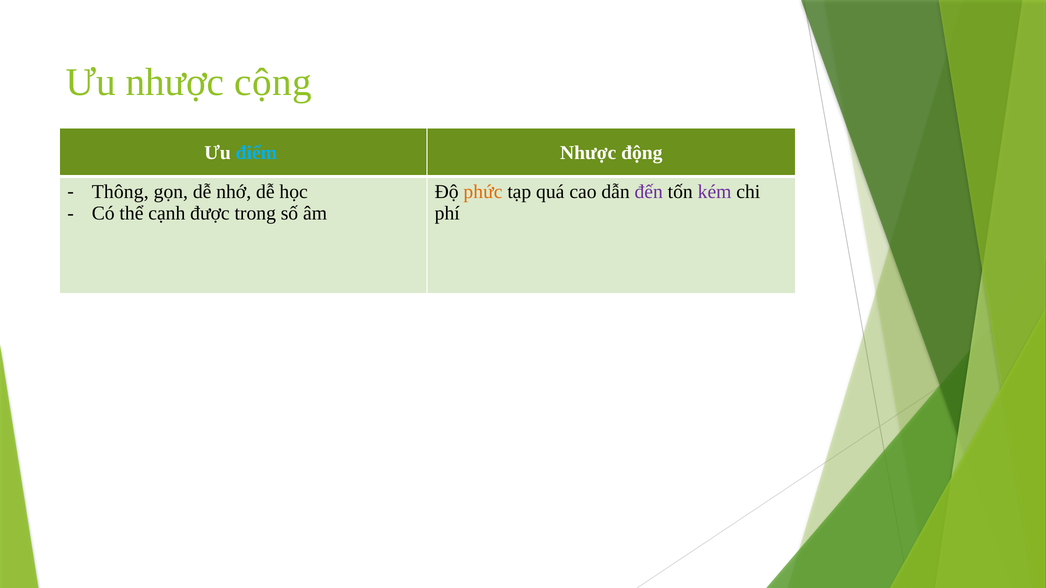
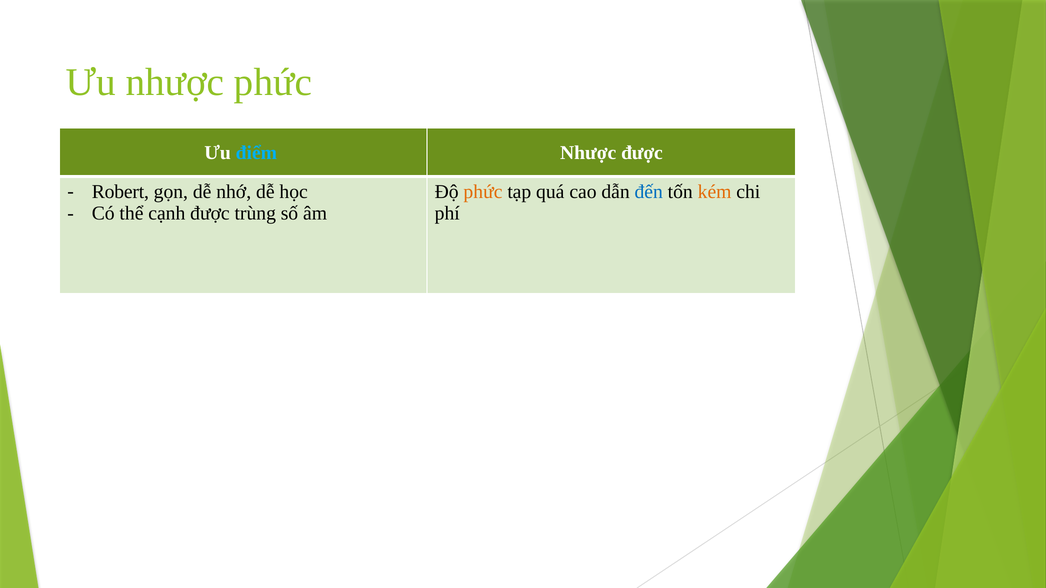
nhược cộng: cộng -> phức (273, 82)
Nhược động: động -> được (642, 153)
Thông: Thông -> Robert (120, 192)
đến colour: purple -> blue (649, 192)
kém colour: purple -> orange (715, 192)
trong: trong -> trùng (255, 213)
